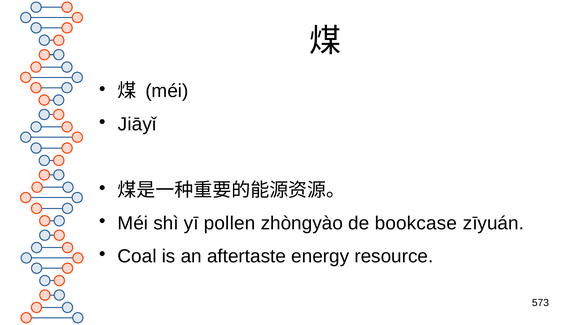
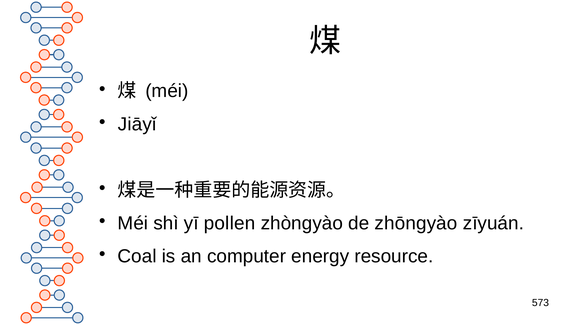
bookcase: bookcase -> zhōngyào (416, 223)
aftertaste: aftertaste -> computer (247, 256)
